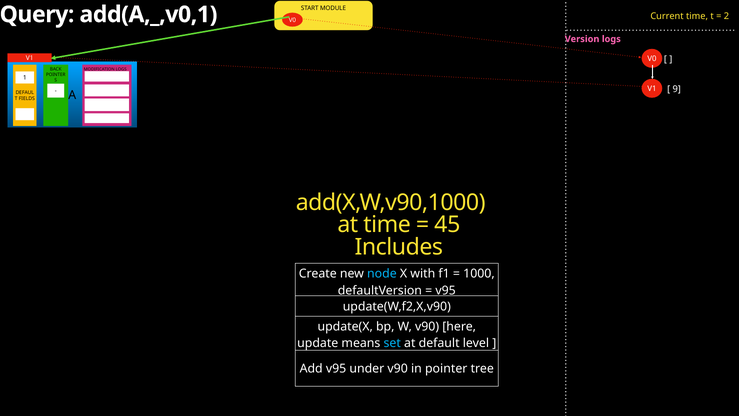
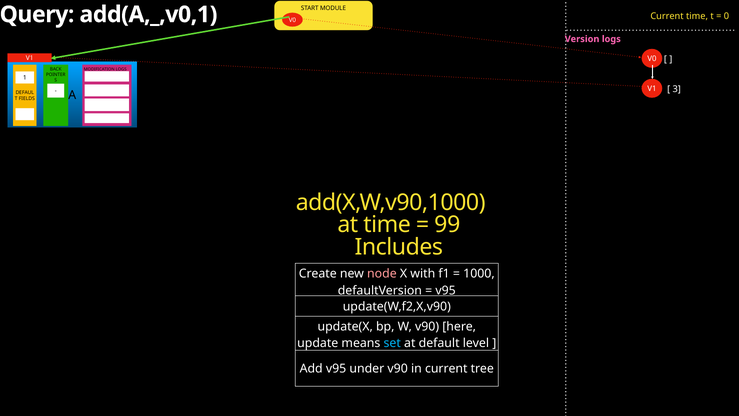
2: 2 -> 0 (726, 16)
9: 9 -> 3 (677, 89)
45: 45 -> 99 (447, 225)
node colour: light blue -> pink (382, 274)
in pointer: pointer -> current (446, 368)
